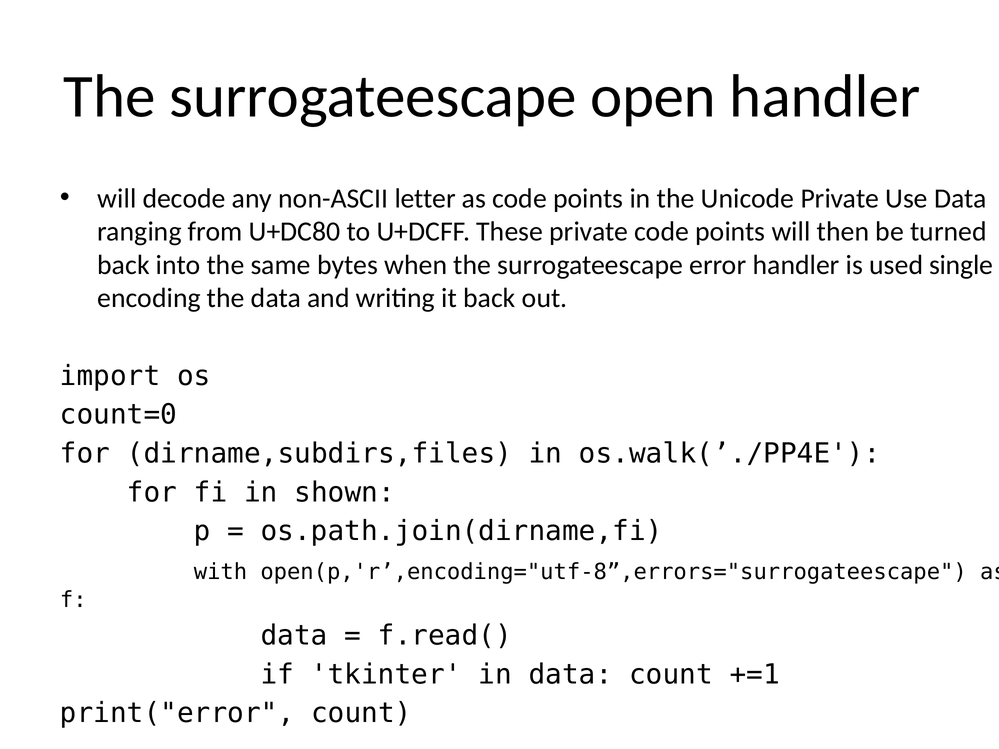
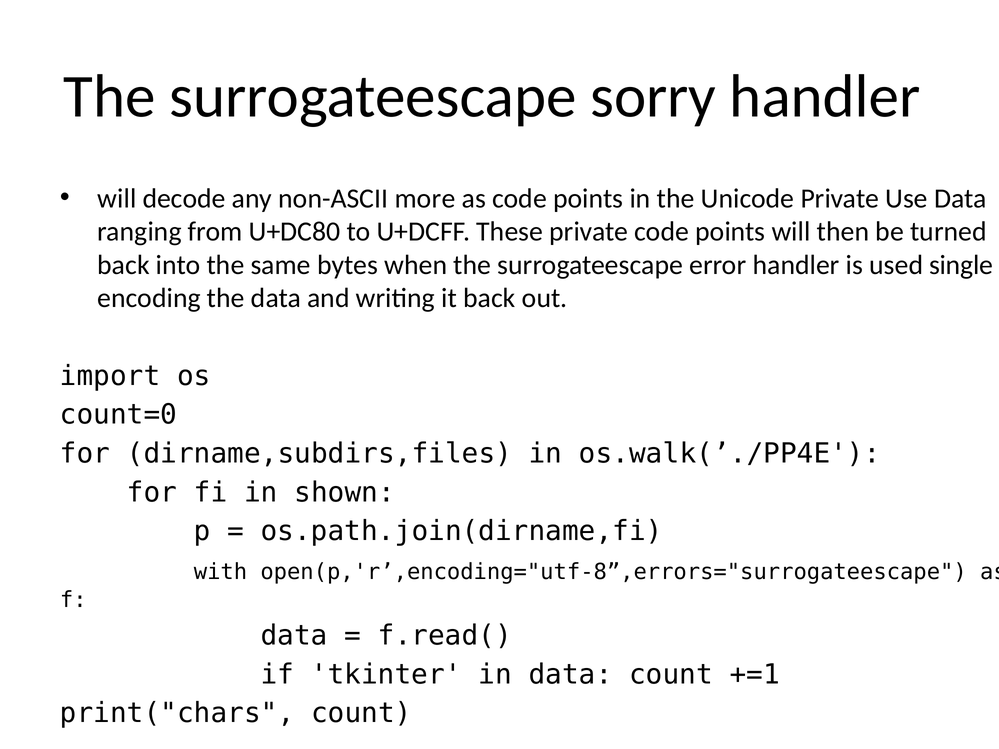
open: open -> sorry (653, 97)
letter: letter -> more (425, 198)
print("error: print("error -> print("chars (177, 714)
